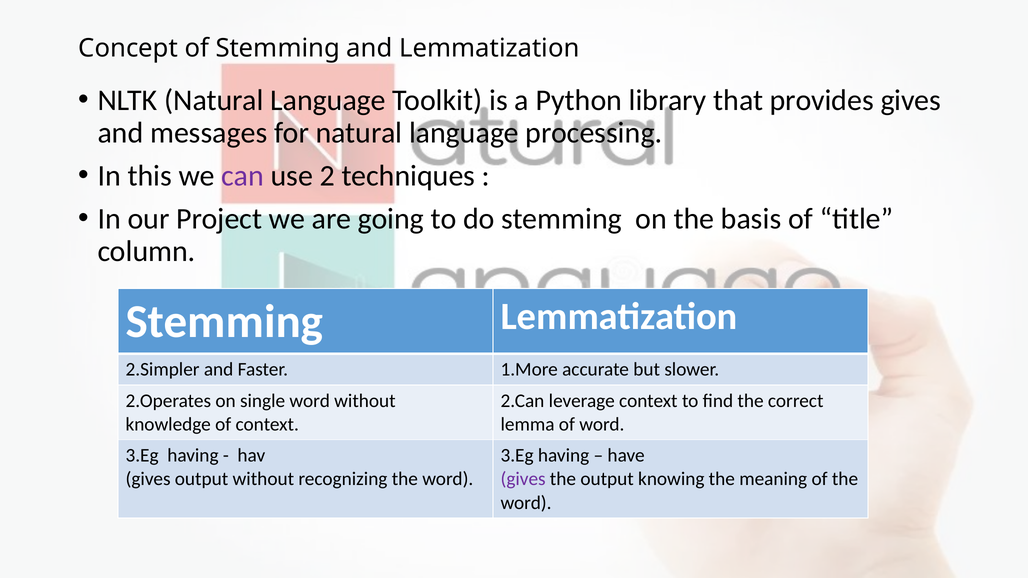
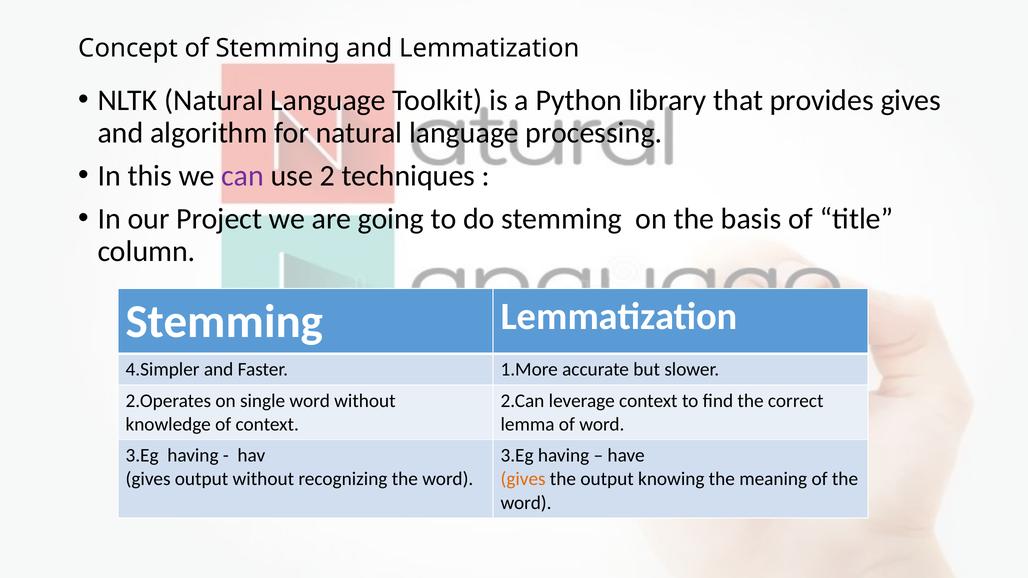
messages: messages -> algorithm (209, 133)
2.Simpler: 2.Simpler -> 4.Simpler (163, 370)
gives colour: purple -> orange (523, 479)
